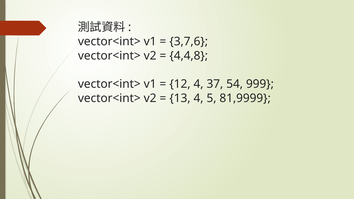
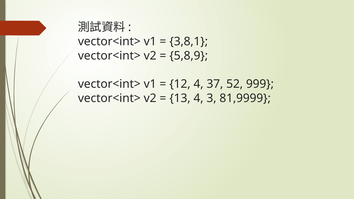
3,7,6: 3,7,6 -> 3,8,1 (189, 42)
4,4,8: 4,4,8 -> 5,8,9 (189, 56)
54: 54 -> 52 (235, 84)
5: 5 -> 3 (211, 98)
